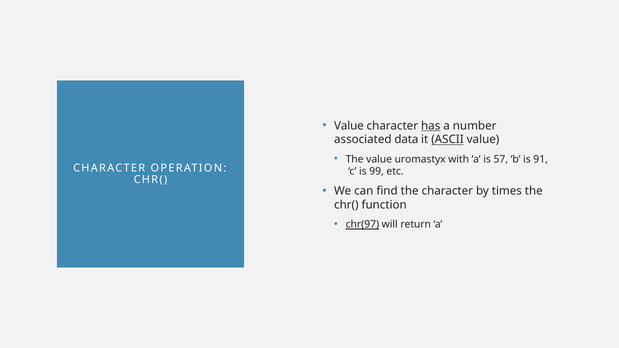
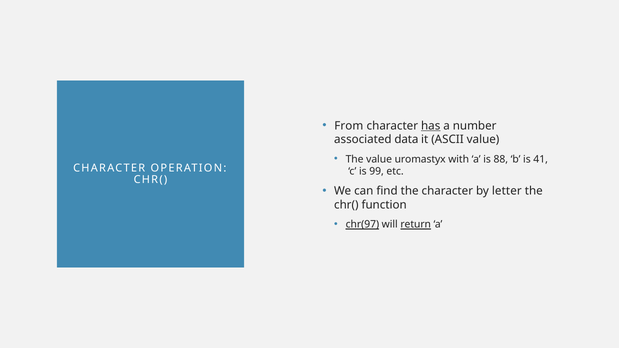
Value: Value -> From (349, 126)
ASCII underline: present -> none (447, 140)
57: 57 -> 88 (501, 159)
91: 91 -> 41 (541, 159)
times: times -> letter (507, 191)
return underline: none -> present (416, 225)
